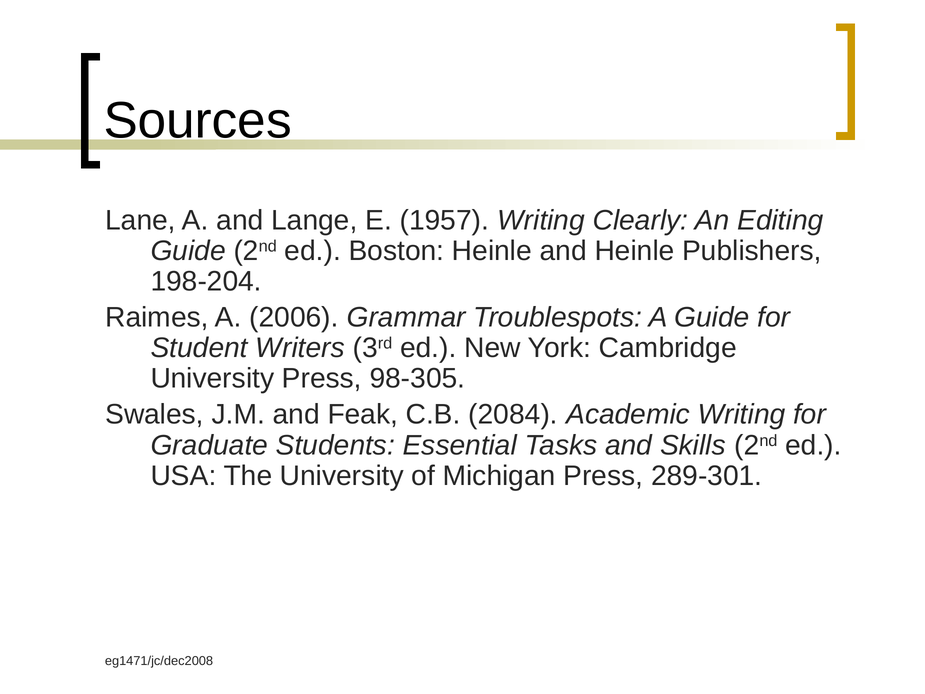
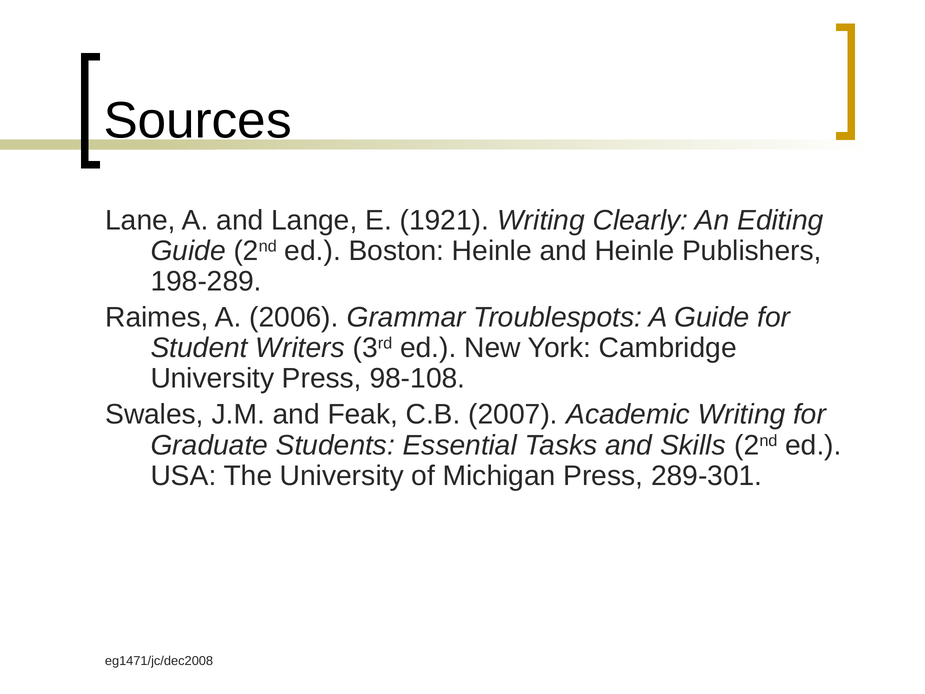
1957: 1957 -> 1921 (444, 220)
198-204: 198-204 -> 198-289 (206, 281)
98-305: 98-305 -> 98-108 (417, 378)
2084: 2084 -> 2007 (513, 414)
